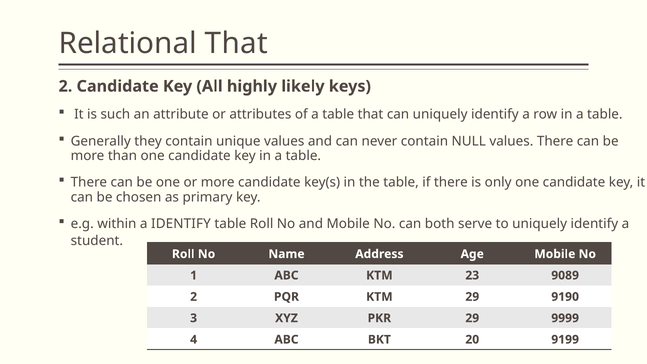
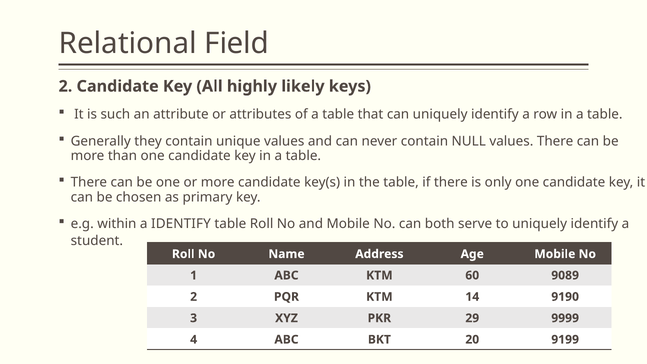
Relational That: That -> Field (237, 44)
23: 23 -> 60 (472, 275)
KTM 29: 29 -> 14 (472, 297)
